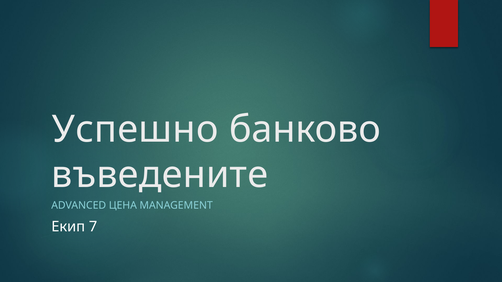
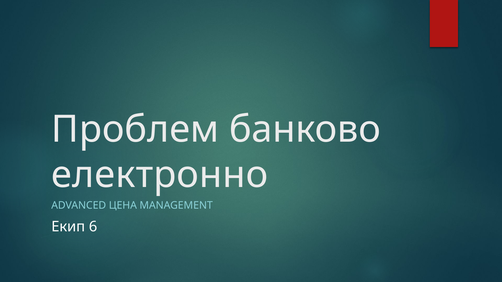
Успешно: Успешно -> Проблем (135, 130)
въведените: въведените -> електронно (160, 175)
7: 7 -> 6 (93, 227)
